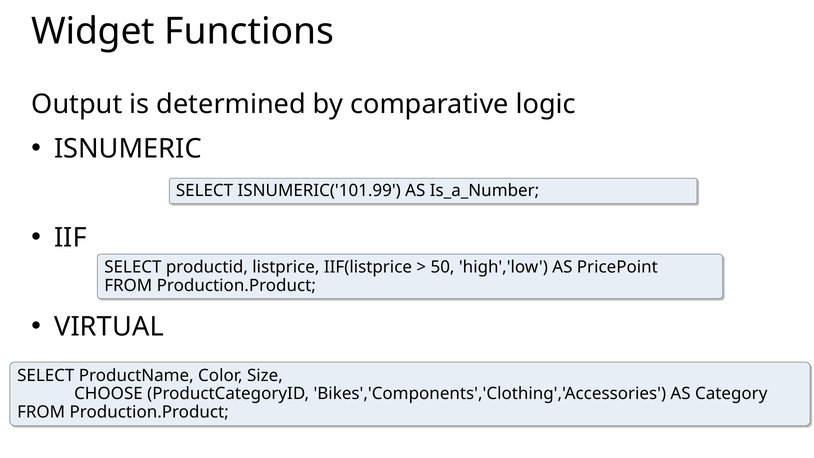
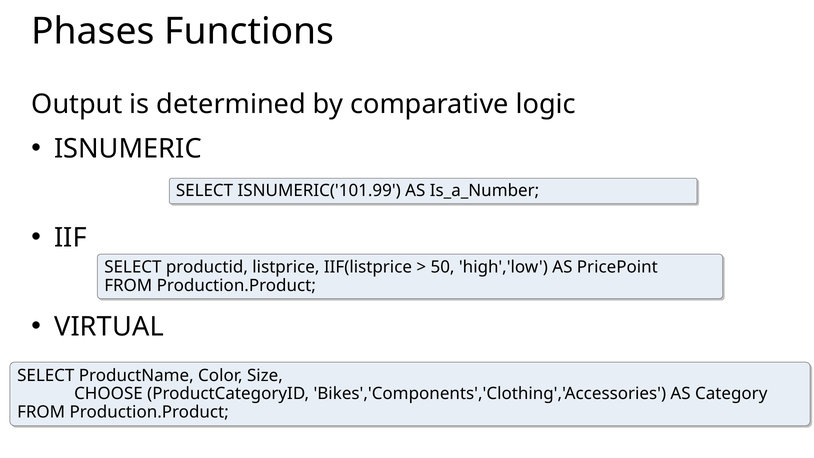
Widget: Widget -> Phases (93, 32)
